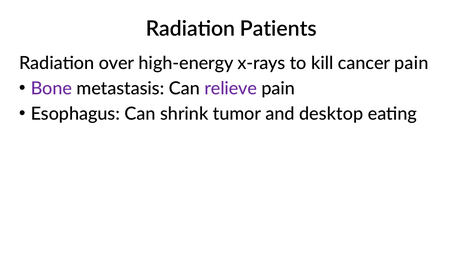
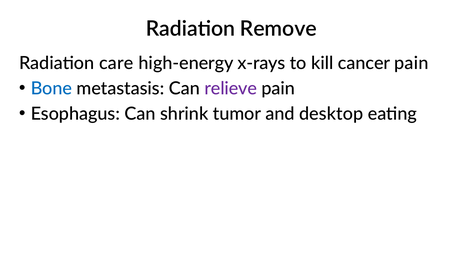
Patients: Patients -> Remove (278, 29)
over: over -> care (116, 63)
Bone colour: purple -> blue (51, 88)
